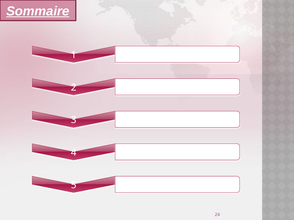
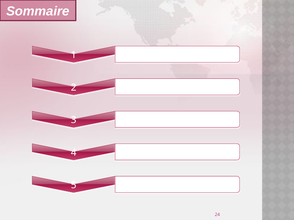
Sommaire underline: present -> none (38, 11)
